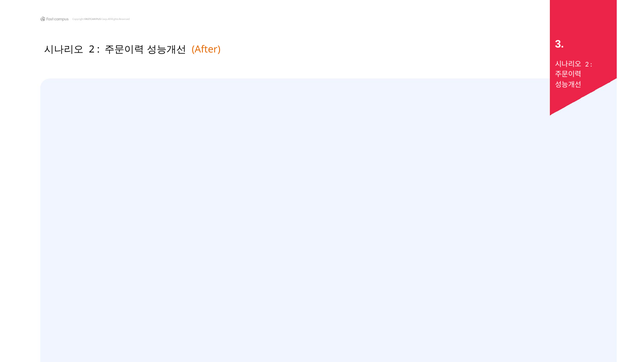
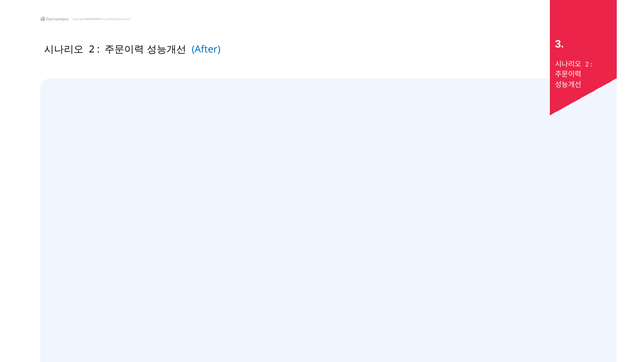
After colour: orange -> blue (206, 49)
